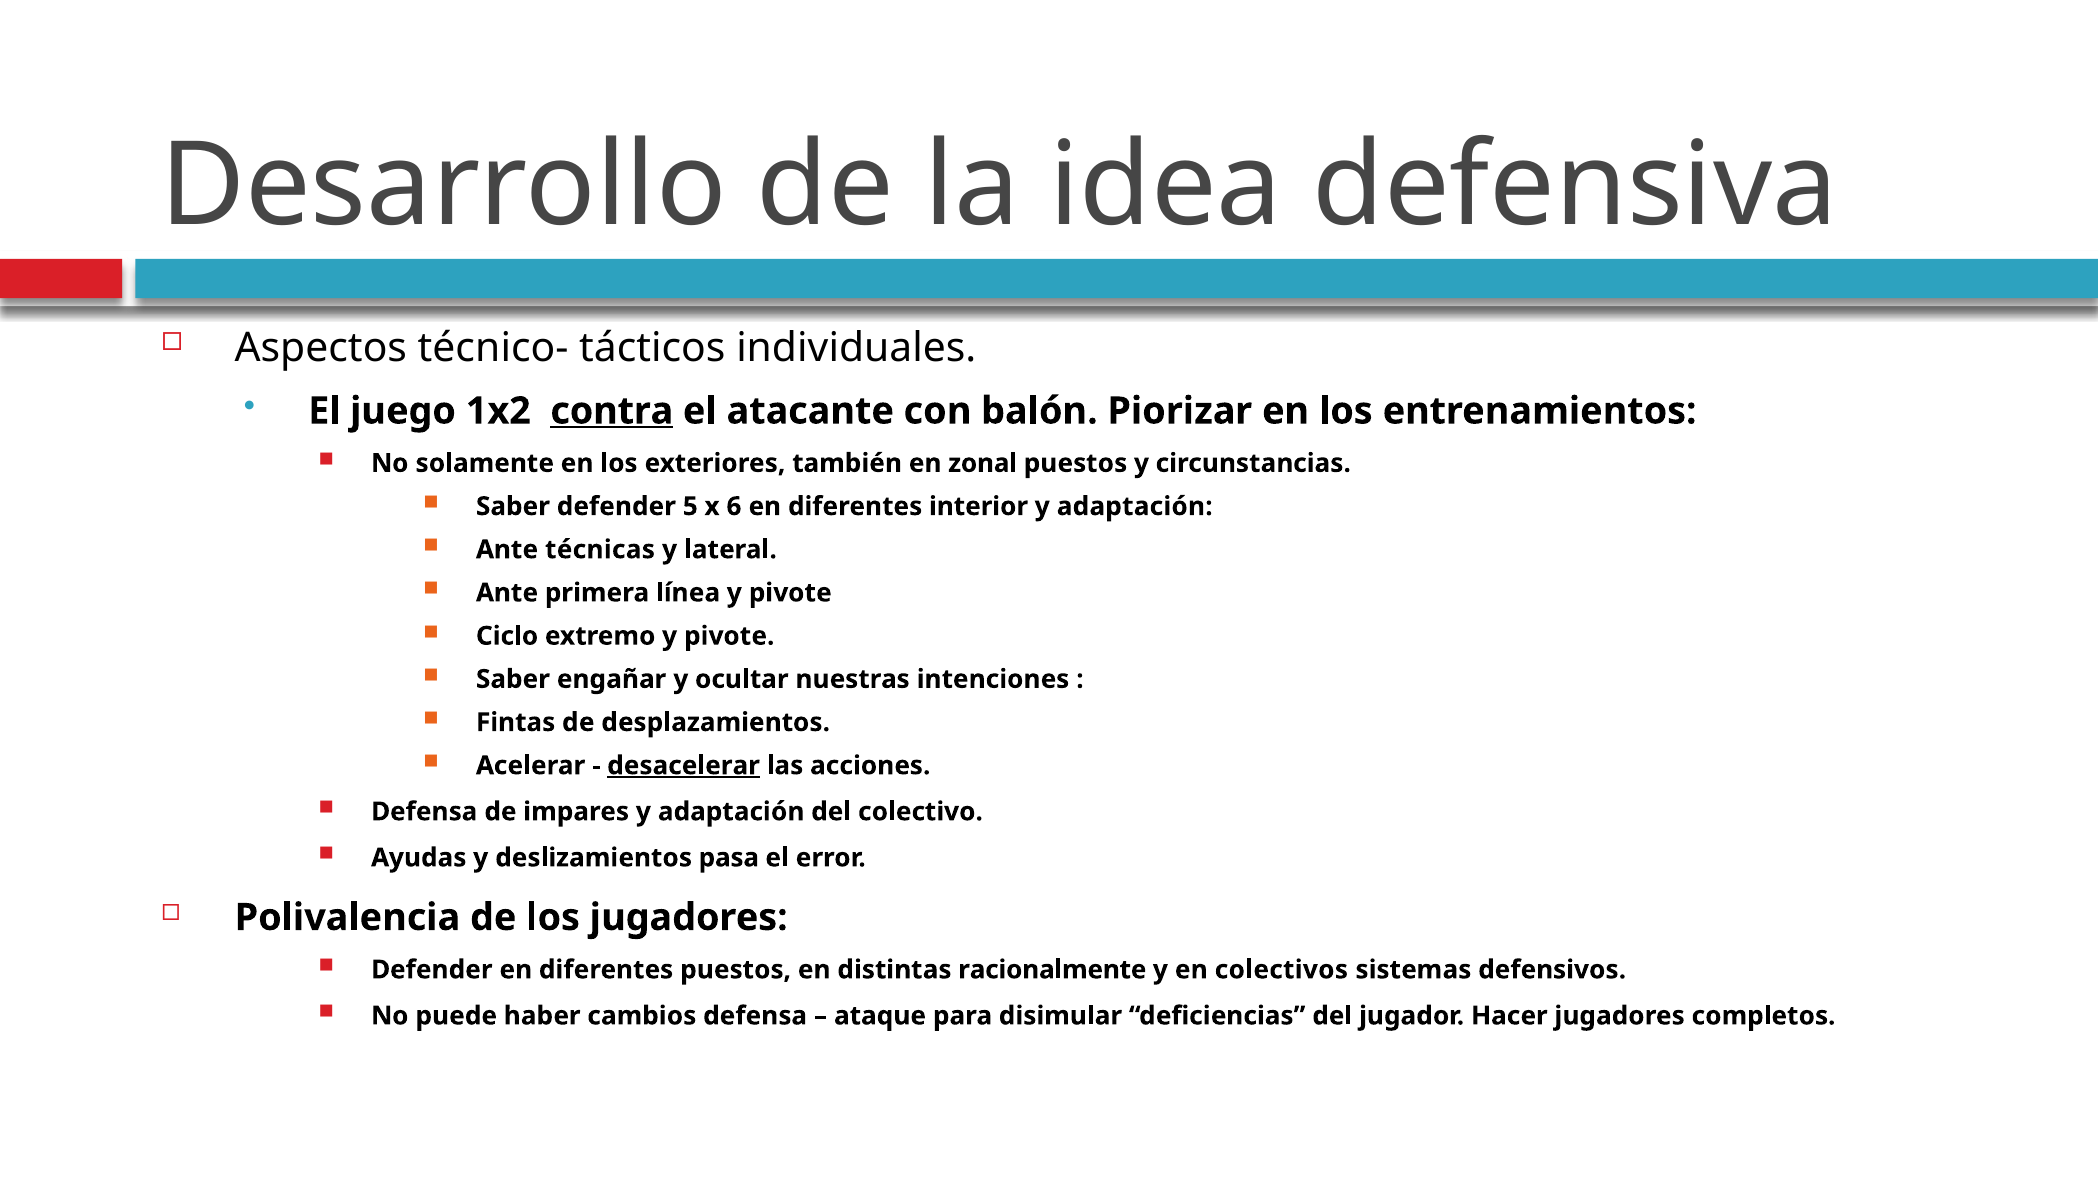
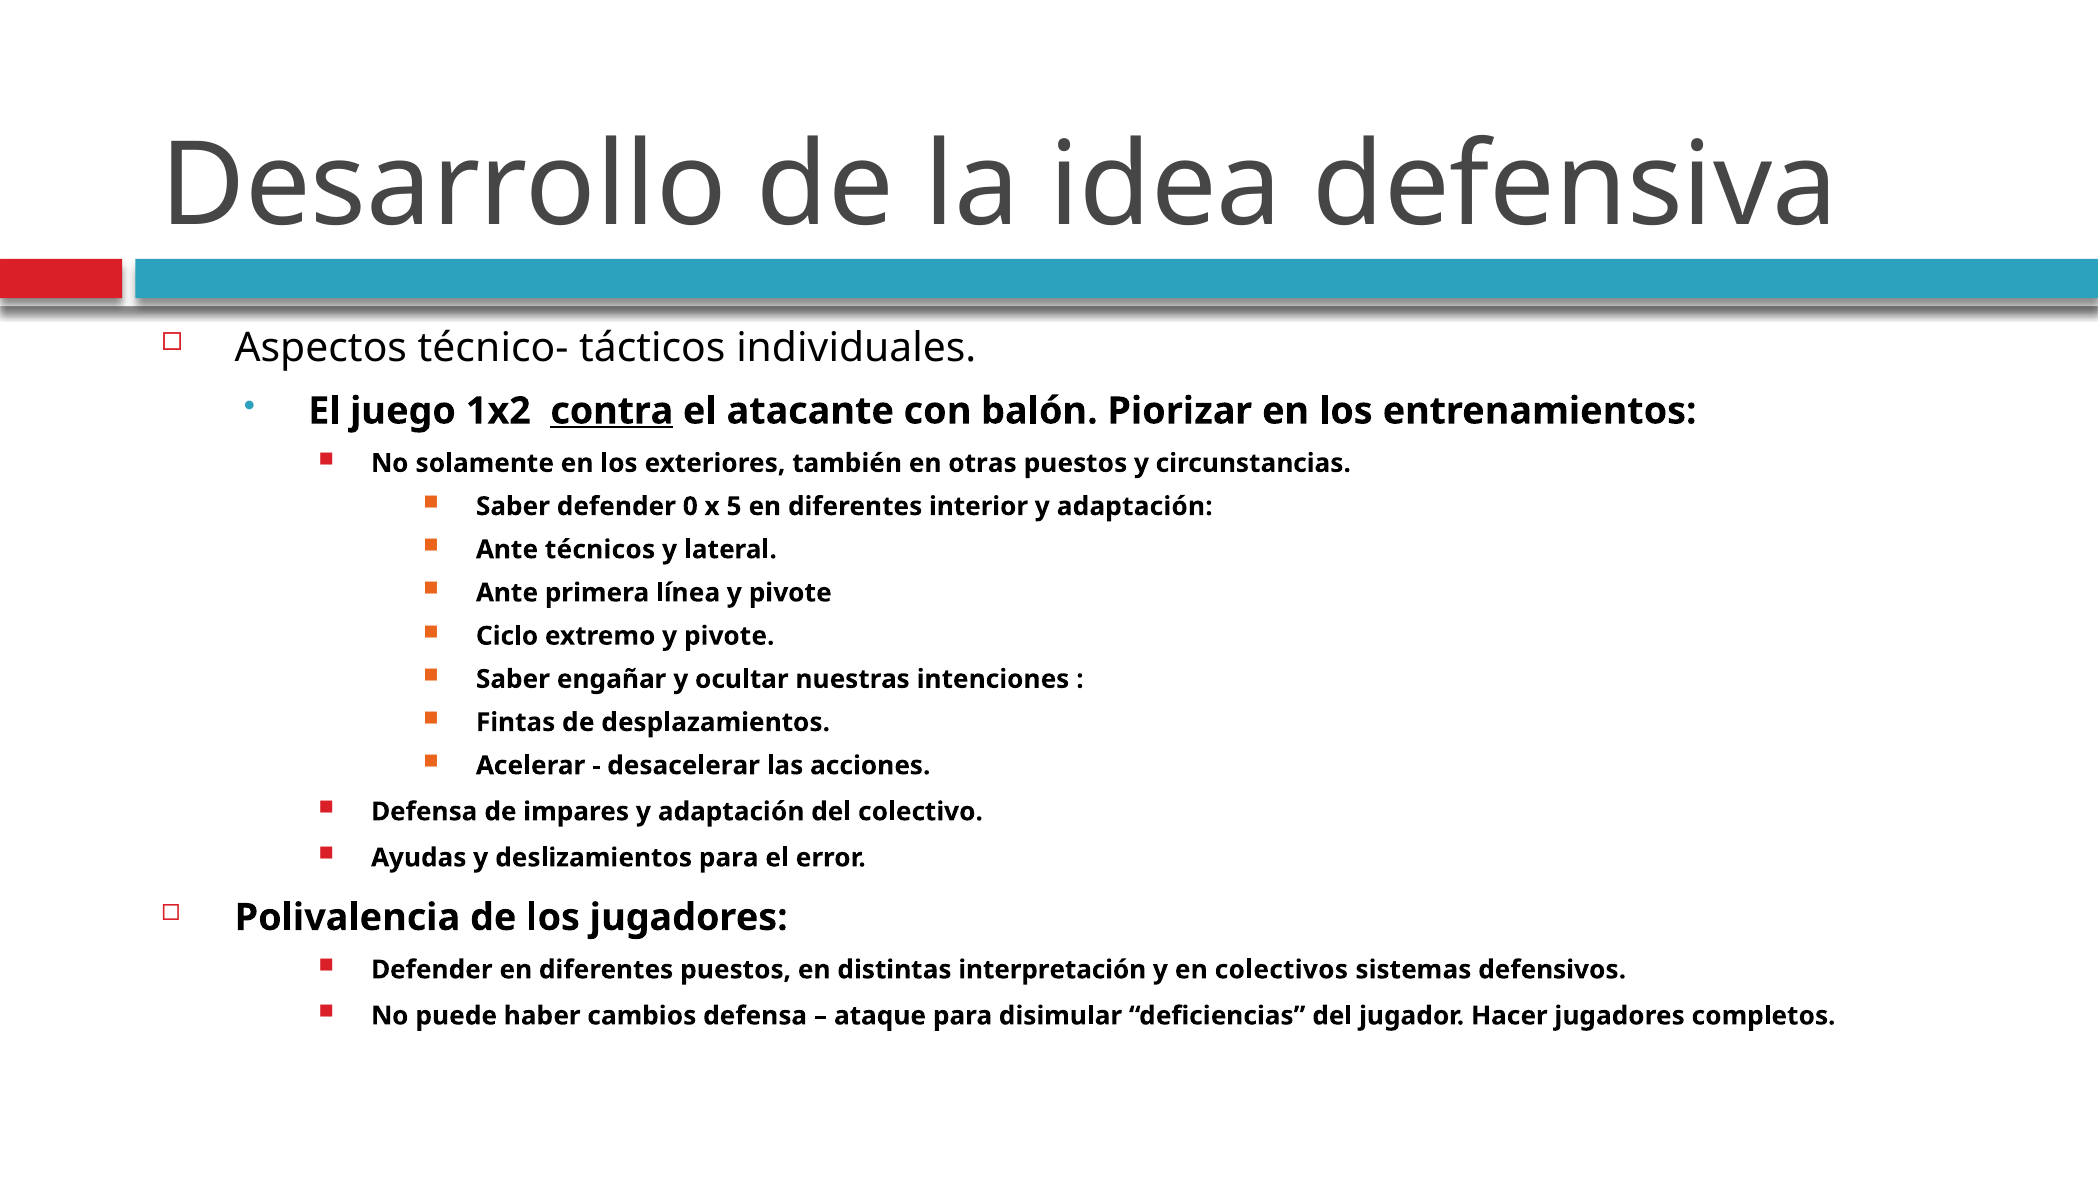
zonal: zonal -> otras (982, 463)
5: 5 -> 0 (690, 506)
6: 6 -> 5 (734, 506)
técnicas: técnicas -> técnicos (600, 550)
desacelerar underline: present -> none (684, 766)
deslizamientos pasa: pasa -> para (729, 858)
racionalmente: racionalmente -> interpretación (1052, 970)
